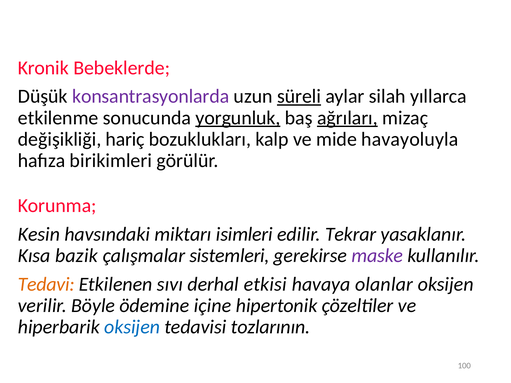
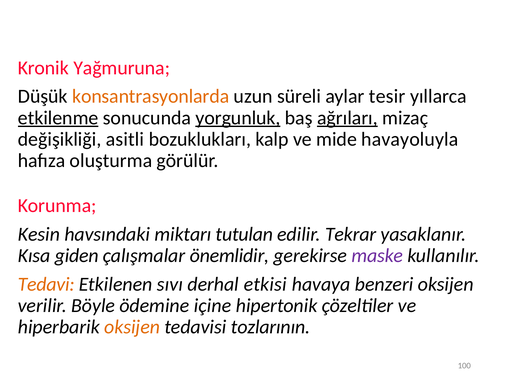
Bebeklerde: Bebeklerde -> Yağmuruna (122, 68)
konsantrasyonlarda colour: purple -> orange (151, 96)
süreli underline: present -> none (299, 96)
silah: silah -> tesir (387, 96)
etkilenme underline: none -> present (58, 118)
hariç: hariç -> asitli (125, 139)
birikimleri: birikimleri -> oluşturma (111, 161)
isimleri: isimleri -> tutulan (244, 234)
bazik: bazik -> giden (77, 256)
sistemleri: sistemleri -> önemlidir (229, 256)
olanlar: olanlar -> benzeri (384, 284)
oksijen colour: blue -> orange (132, 327)
